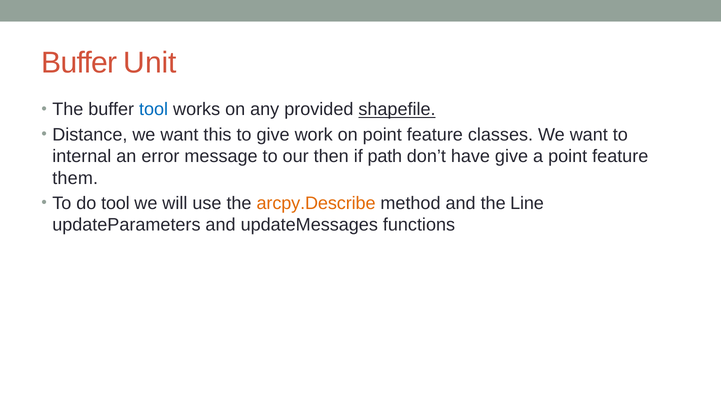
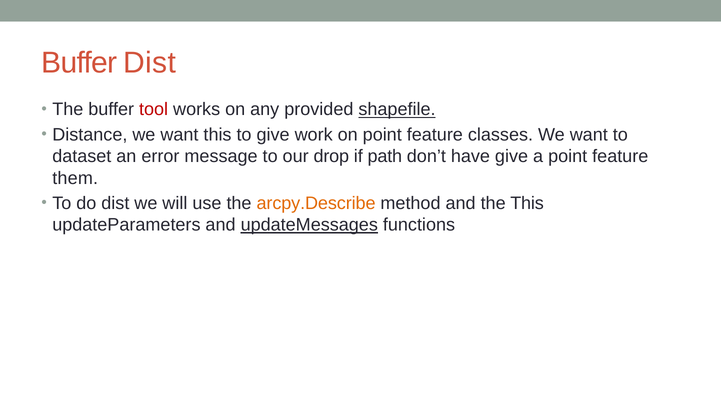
Buffer Unit: Unit -> Dist (150, 63)
tool colour: blue -> red (154, 109)
internal: internal -> dataset (82, 156)
then: then -> drop (331, 156)
do tool: tool -> dist (115, 203)
the Line: Line -> This (527, 203)
updateMessages underline: none -> present (309, 225)
